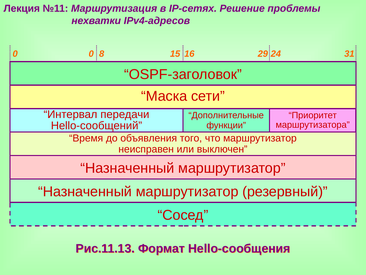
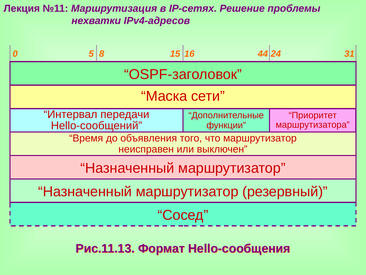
0 0: 0 -> 5 (91, 54)
29: 29 -> 44 (263, 54)
